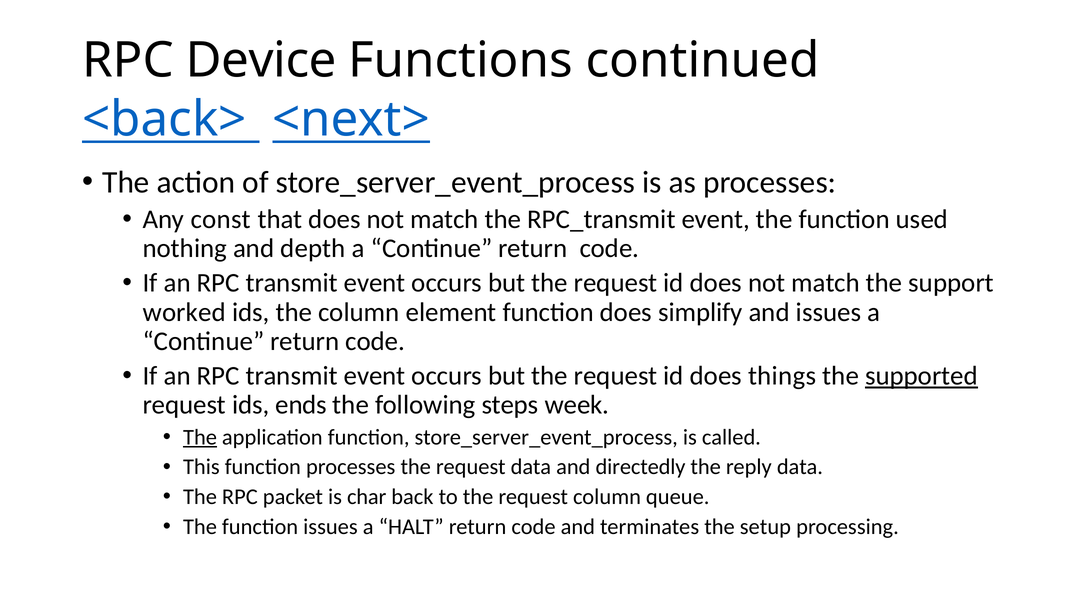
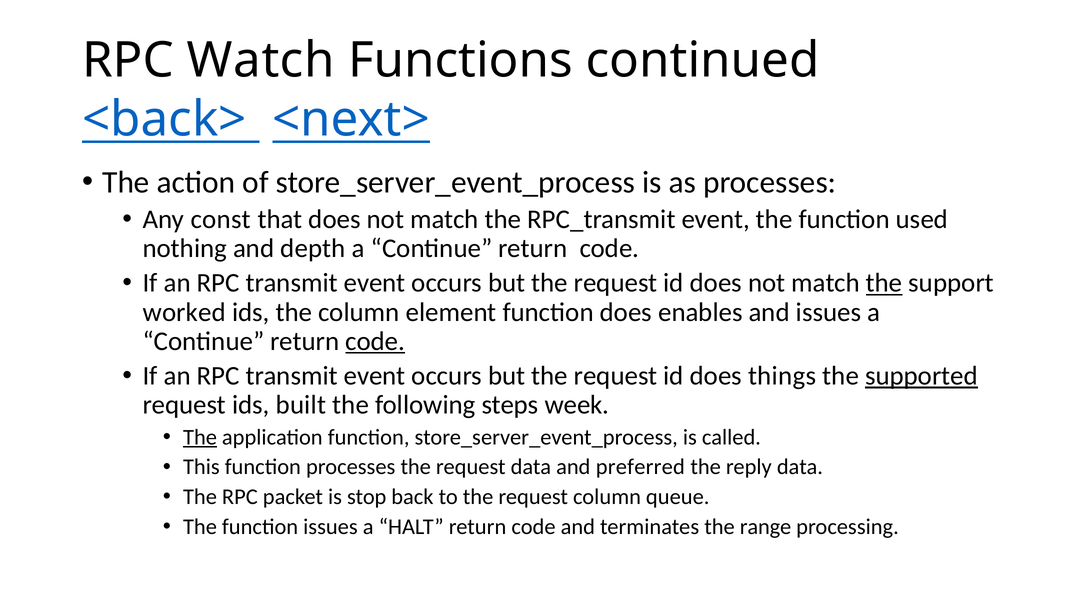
Device: Device -> Watch (261, 60)
the underline: none -> present (884, 283)
simplify: simplify -> enables (700, 312)
code underline: none -> present (375, 341)
ends: ends -> built (301, 405)
directedly: directedly -> preferred (640, 467)
char: char -> stop (367, 497)
setup: setup -> range (766, 527)
